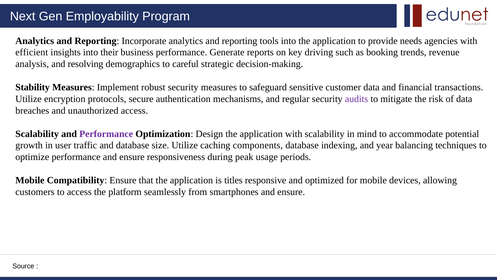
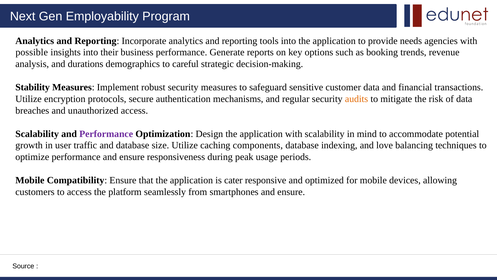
efficient: efficient -> possible (32, 52)
driving: driving -> options (319, 52)
resolving: resolving -> durations (86, 64)
audits colour: purple -> orange (357, 99)
year: year -> love (385, 145)
titles: titles -> cater (233, 180)
